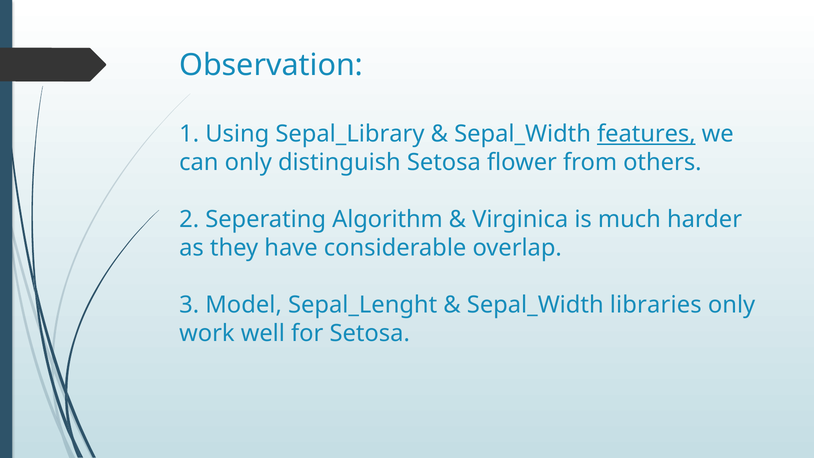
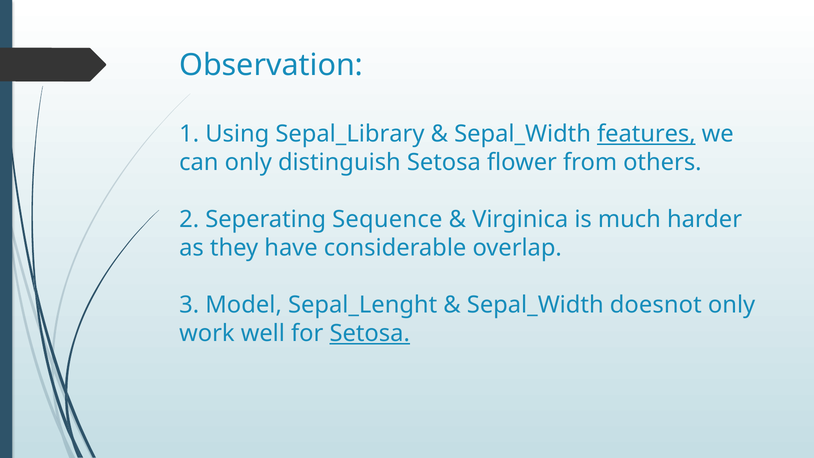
Algorithm: Algorithm -> Sequence (387, 219)
libraries: libraries -> doesnot (656, 305)
Setosa underline: none -> present (370, 333)
